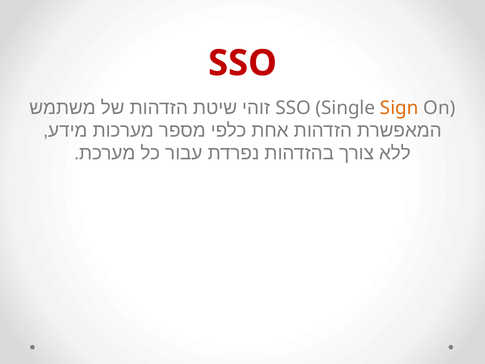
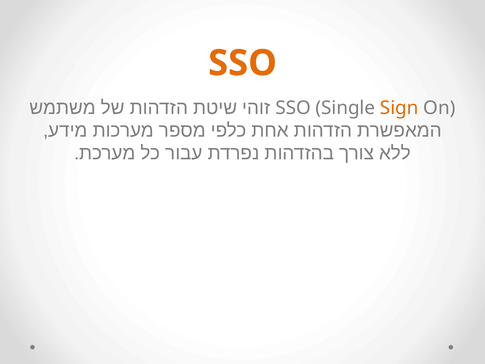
SSO colour: red -> orange (242, 63)
